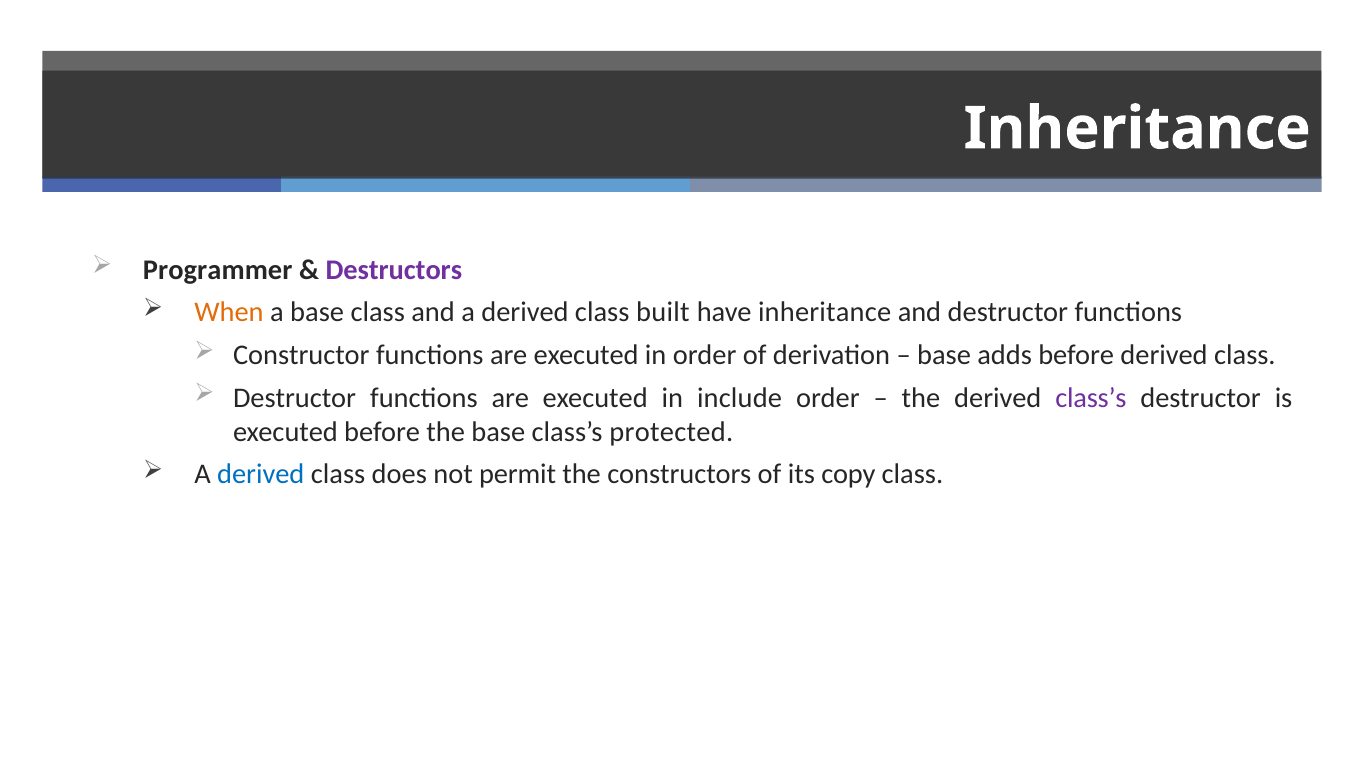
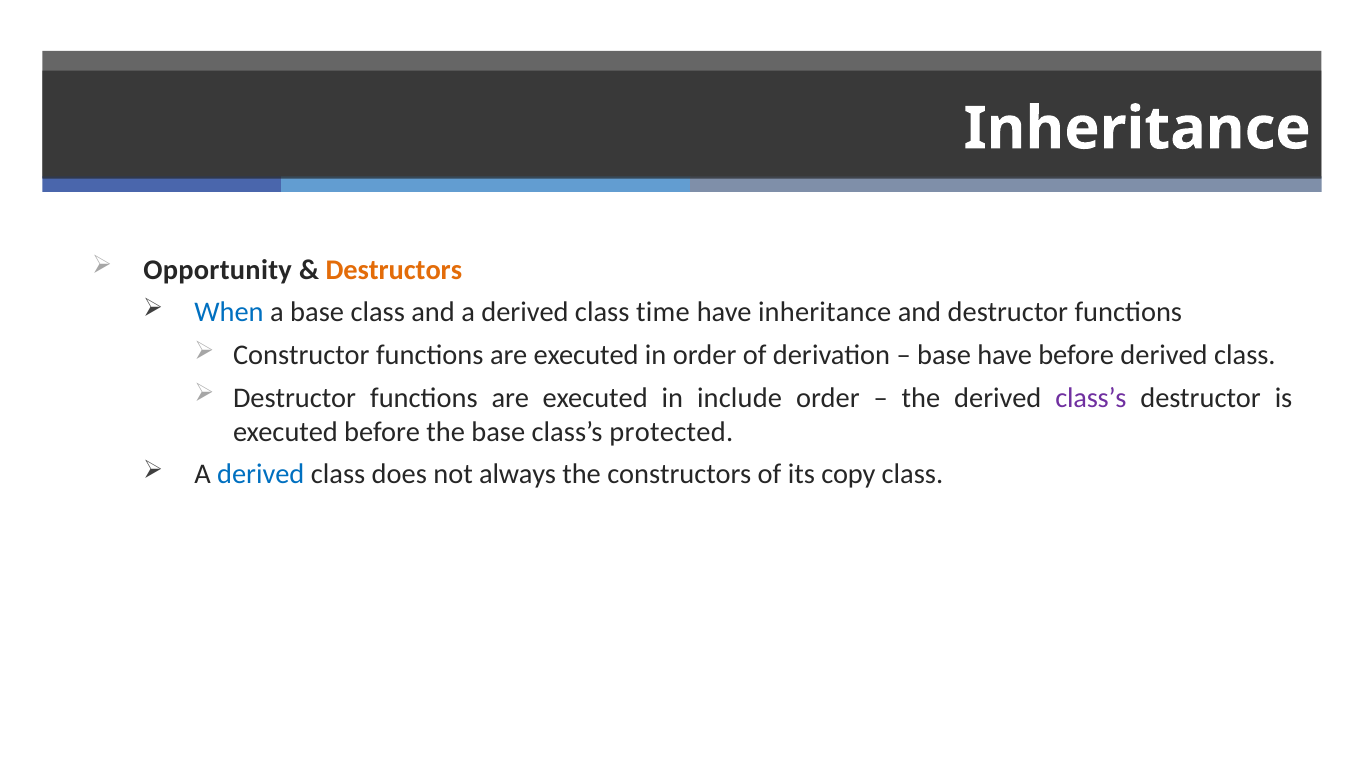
Programmer: Programmer -> Opportunity (218, 270)
Destructors colour: purple -> orange (394, 270)
When colour: orange -> blue (229, 312)
built: built -> time (663, 312)
base adds: adds -> have (1005, 355)
permit: permit -> always (518, 475)
